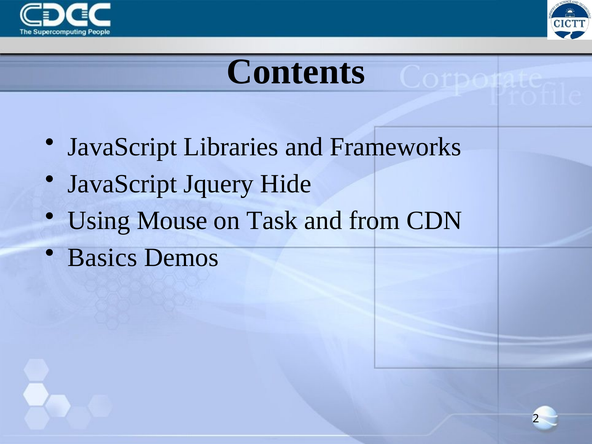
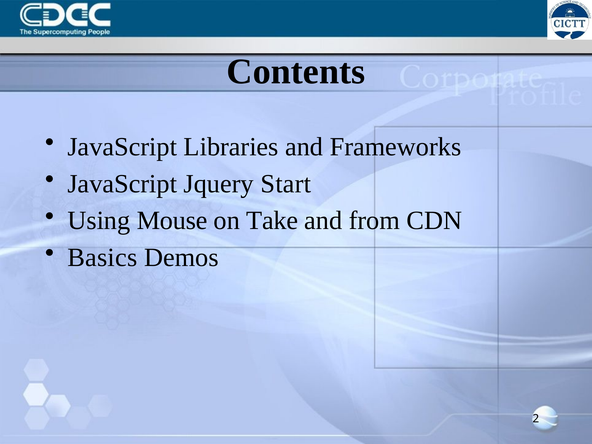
Hide: Hide -> Start (286, 184)
Task: Task -> Take (272, 221)
